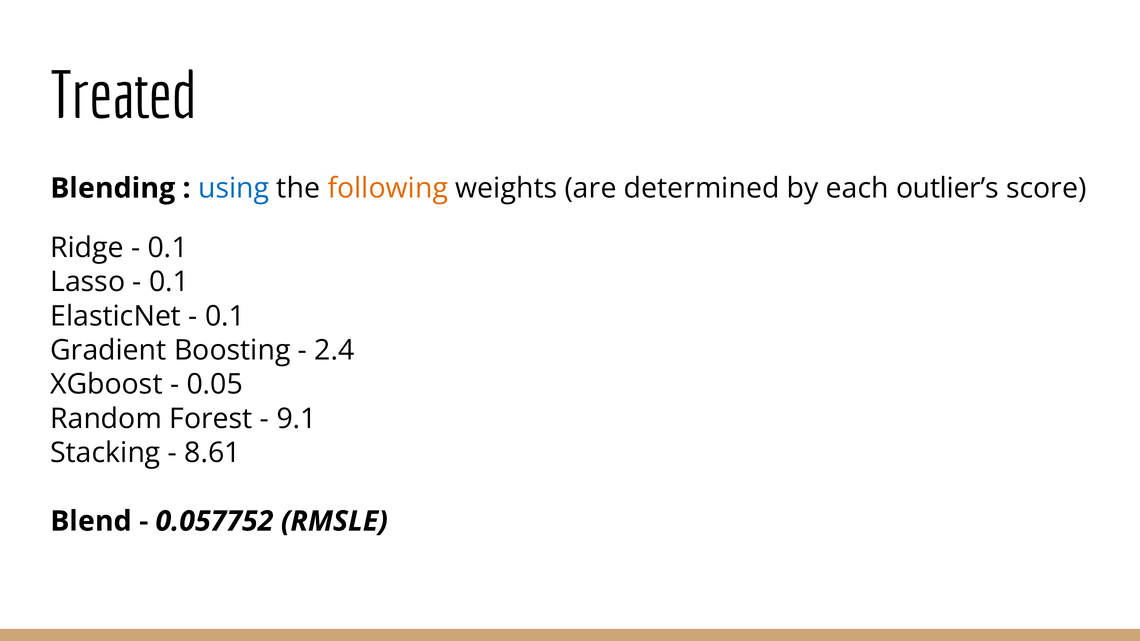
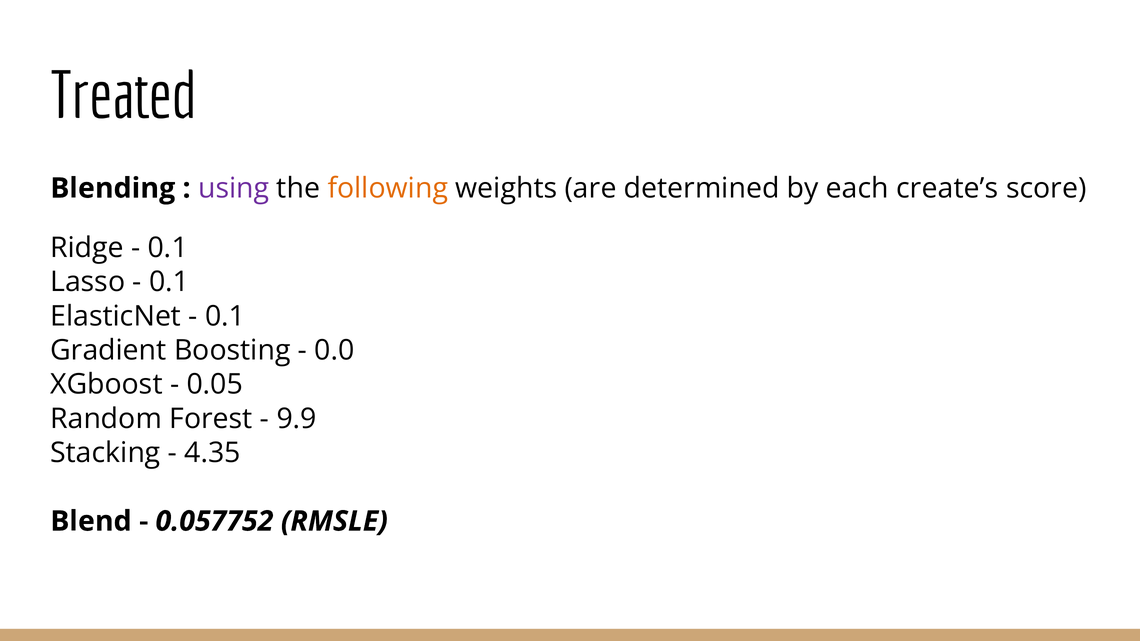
using colour: blue -> purple (234, 188)
outlier’s: outlier’s -> create’s (947, 188)
2.4: 2.4 -> 0.0 (334, 350)
9.1: 9.1 -> 9.9 (296, 419)
8.61: 8.61 -> 4.35 (213, 453)
